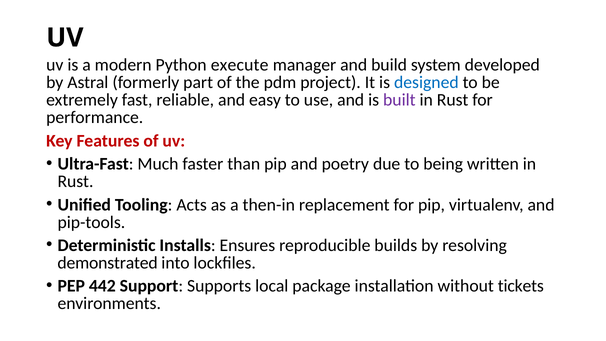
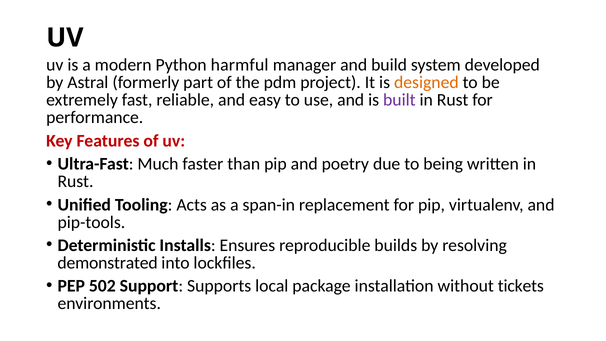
execute: execute -> harmful (240, 65)
designed colour: blue -> orange (426, 83)
then-in: then-in -> span-in (269, 205)
442: 442 -> 502 (102, 286)
